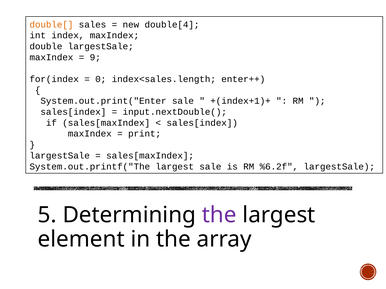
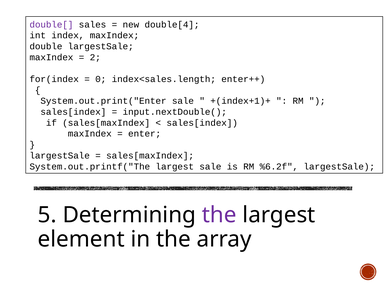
double[ colour: orange -> purple (51, 25)
9: 9 -> 2 (95, 57)
print: print -> enter (145, 134)
